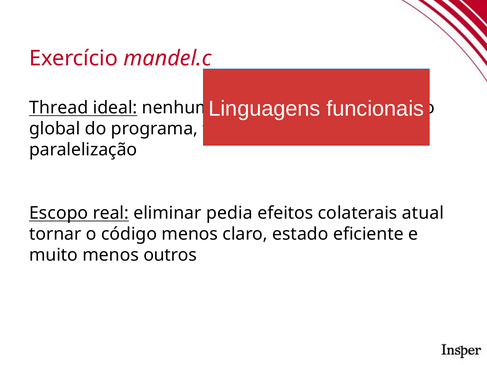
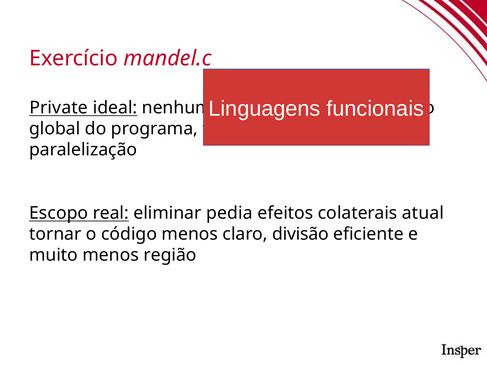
Thread: Thread -> Private (59, 108)
claro estado: estado -> divisão (300, 234)
outros: outros -> região (170, 255)
